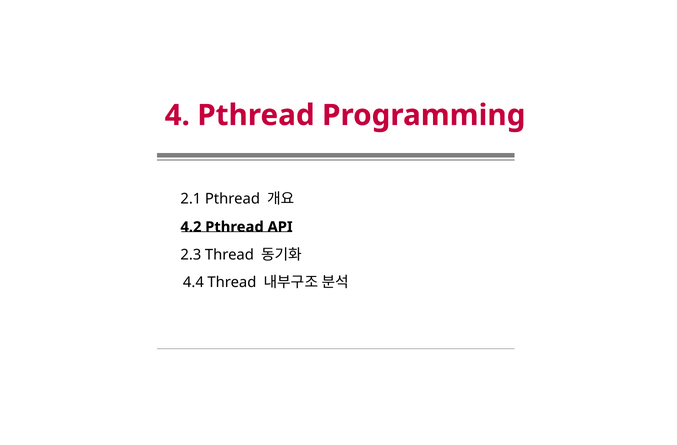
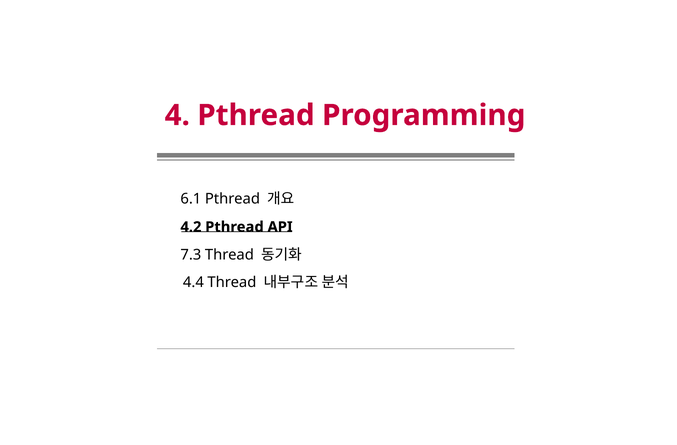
2.1: 2.1 -> 6.1 (191, 199)
2.3: 2.3 -> 7.3 (191, 255)
